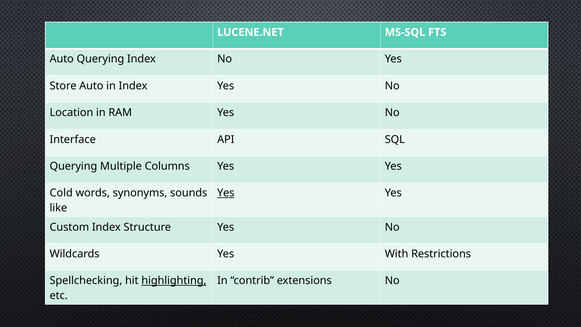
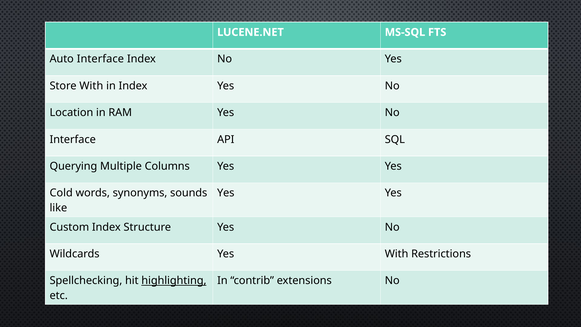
Auto Querying: Querying -> Interface (100, 59)
Store Auto: Auto -> With (91, 86)
Yes underline: present -> none (226, 193)
